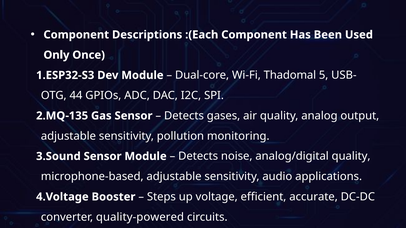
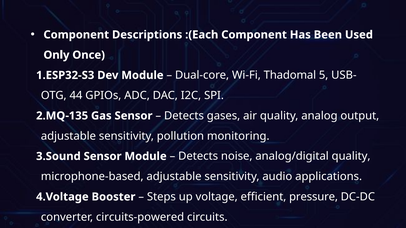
accurate: accurate -> pressure (314, 197)
quality-powered: quality-powered -> circuits-powered (140, 217)
